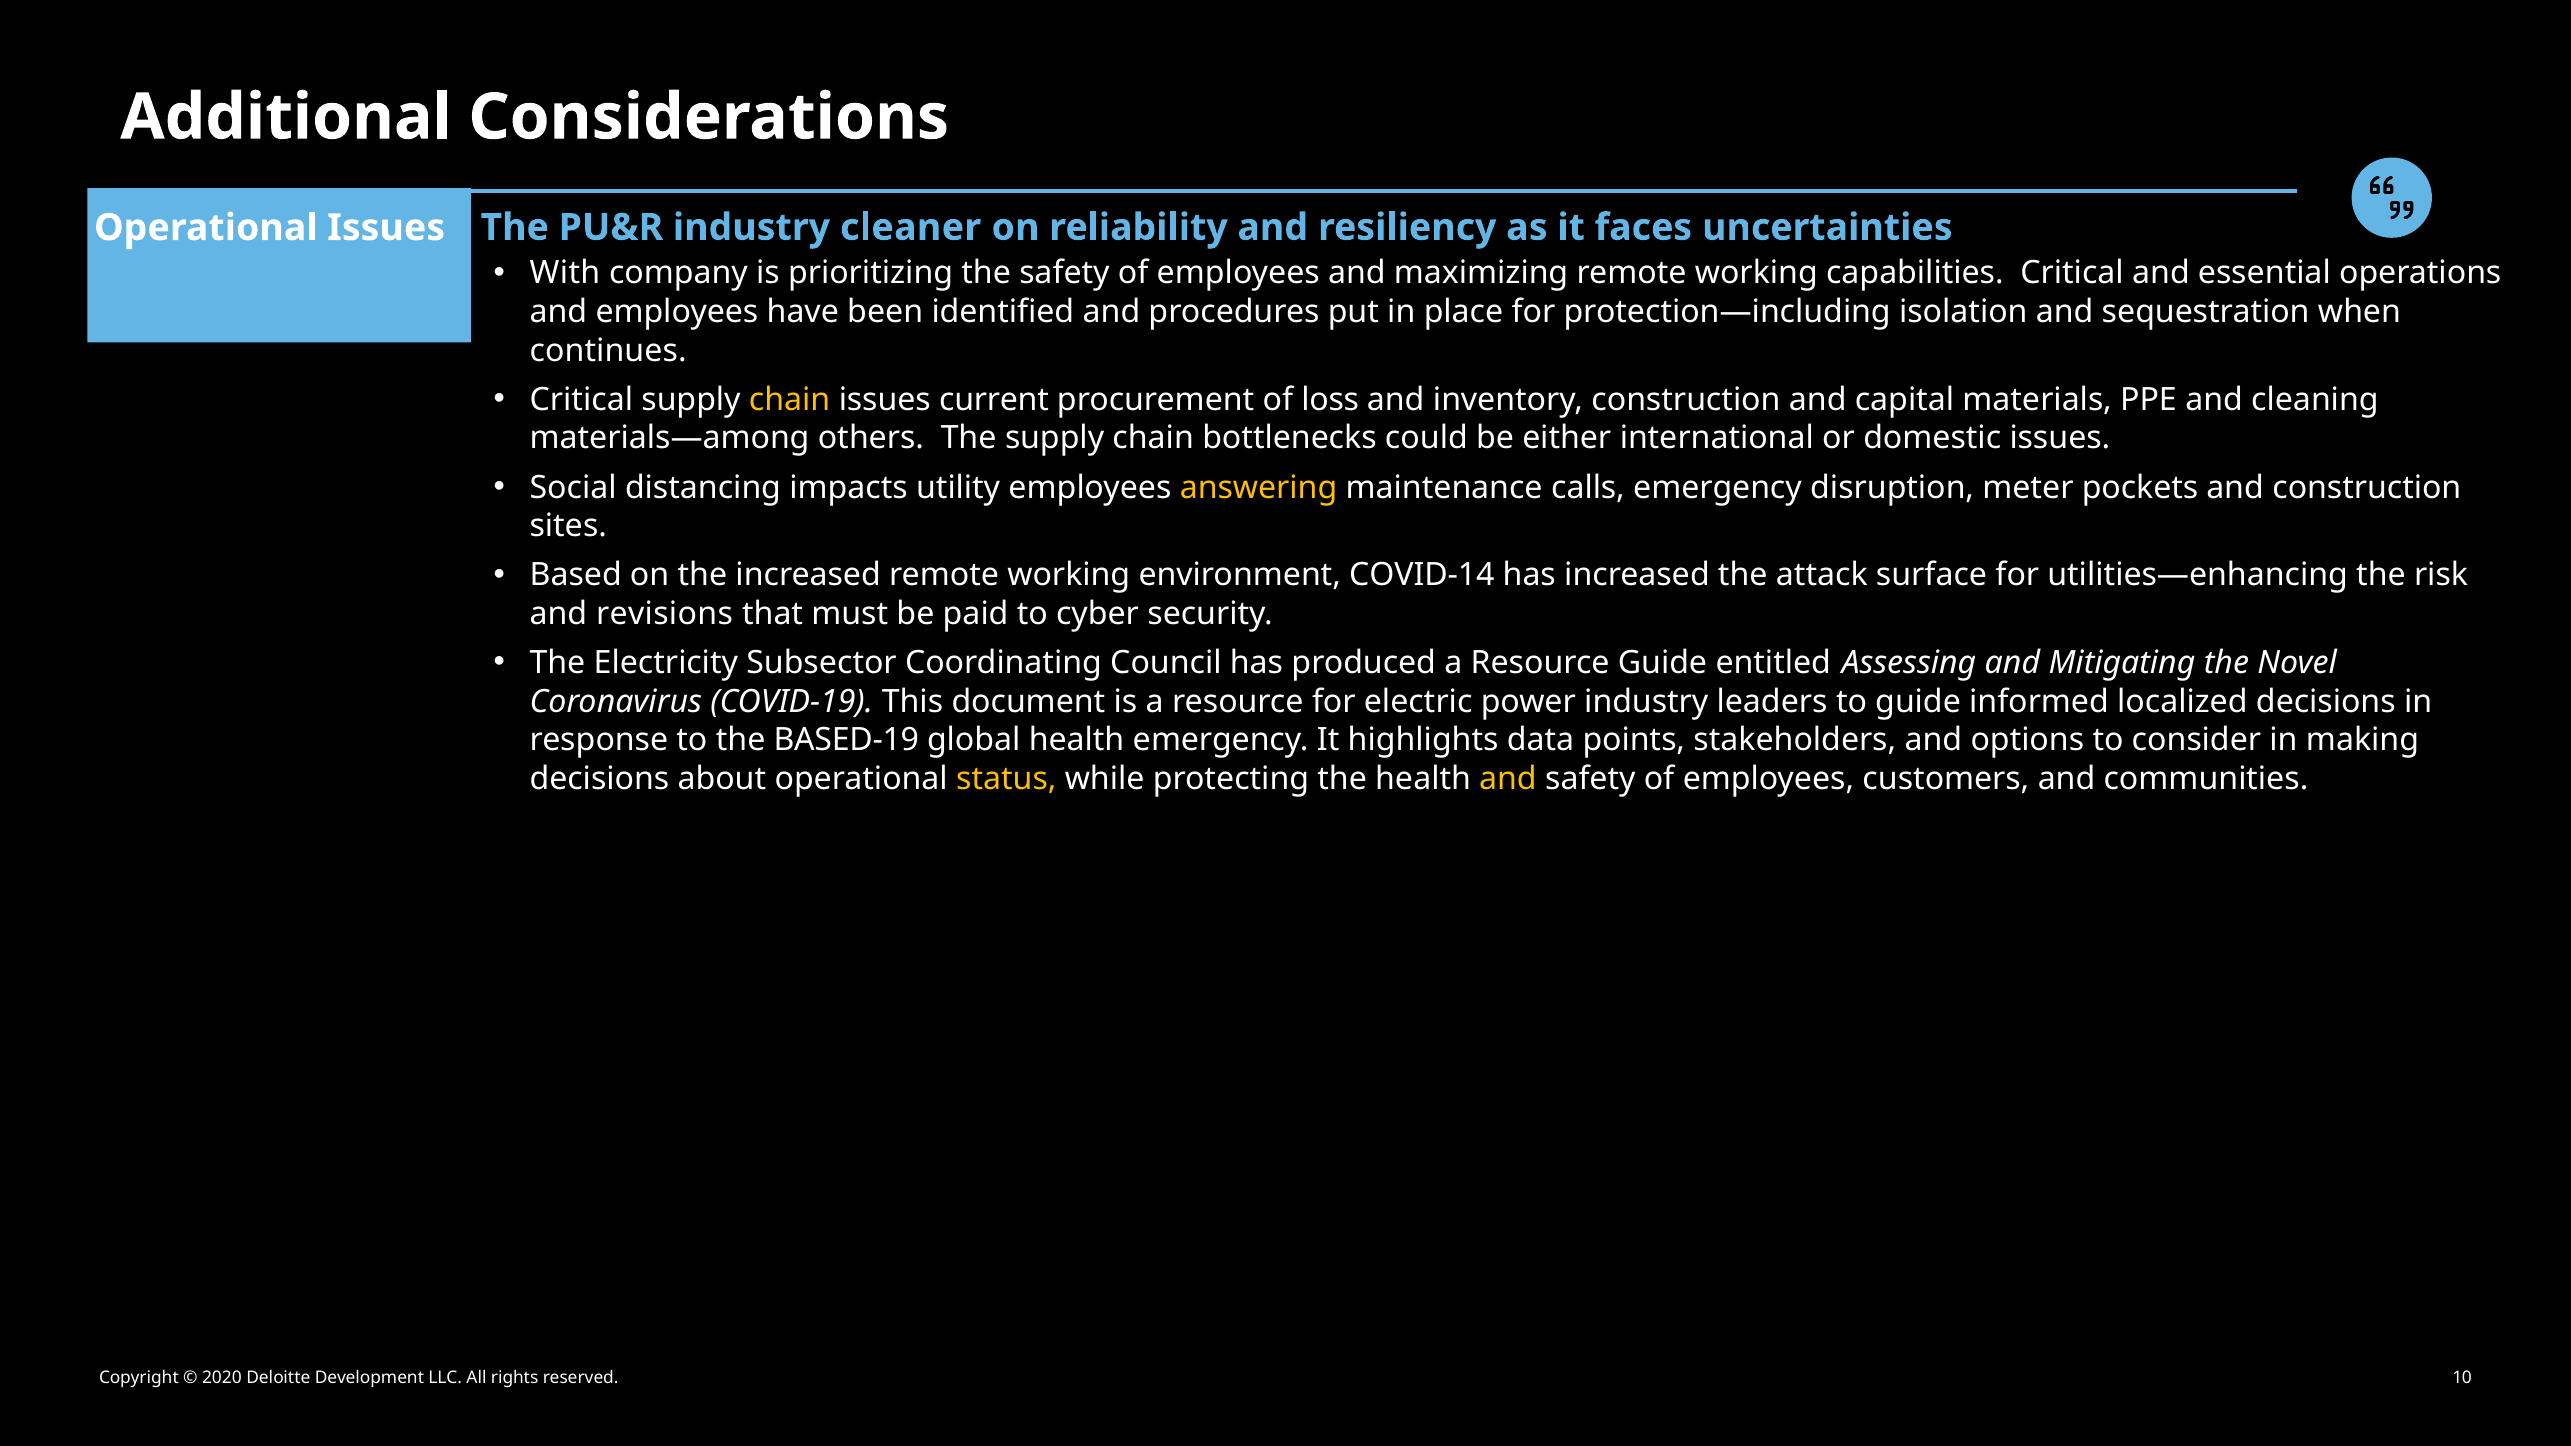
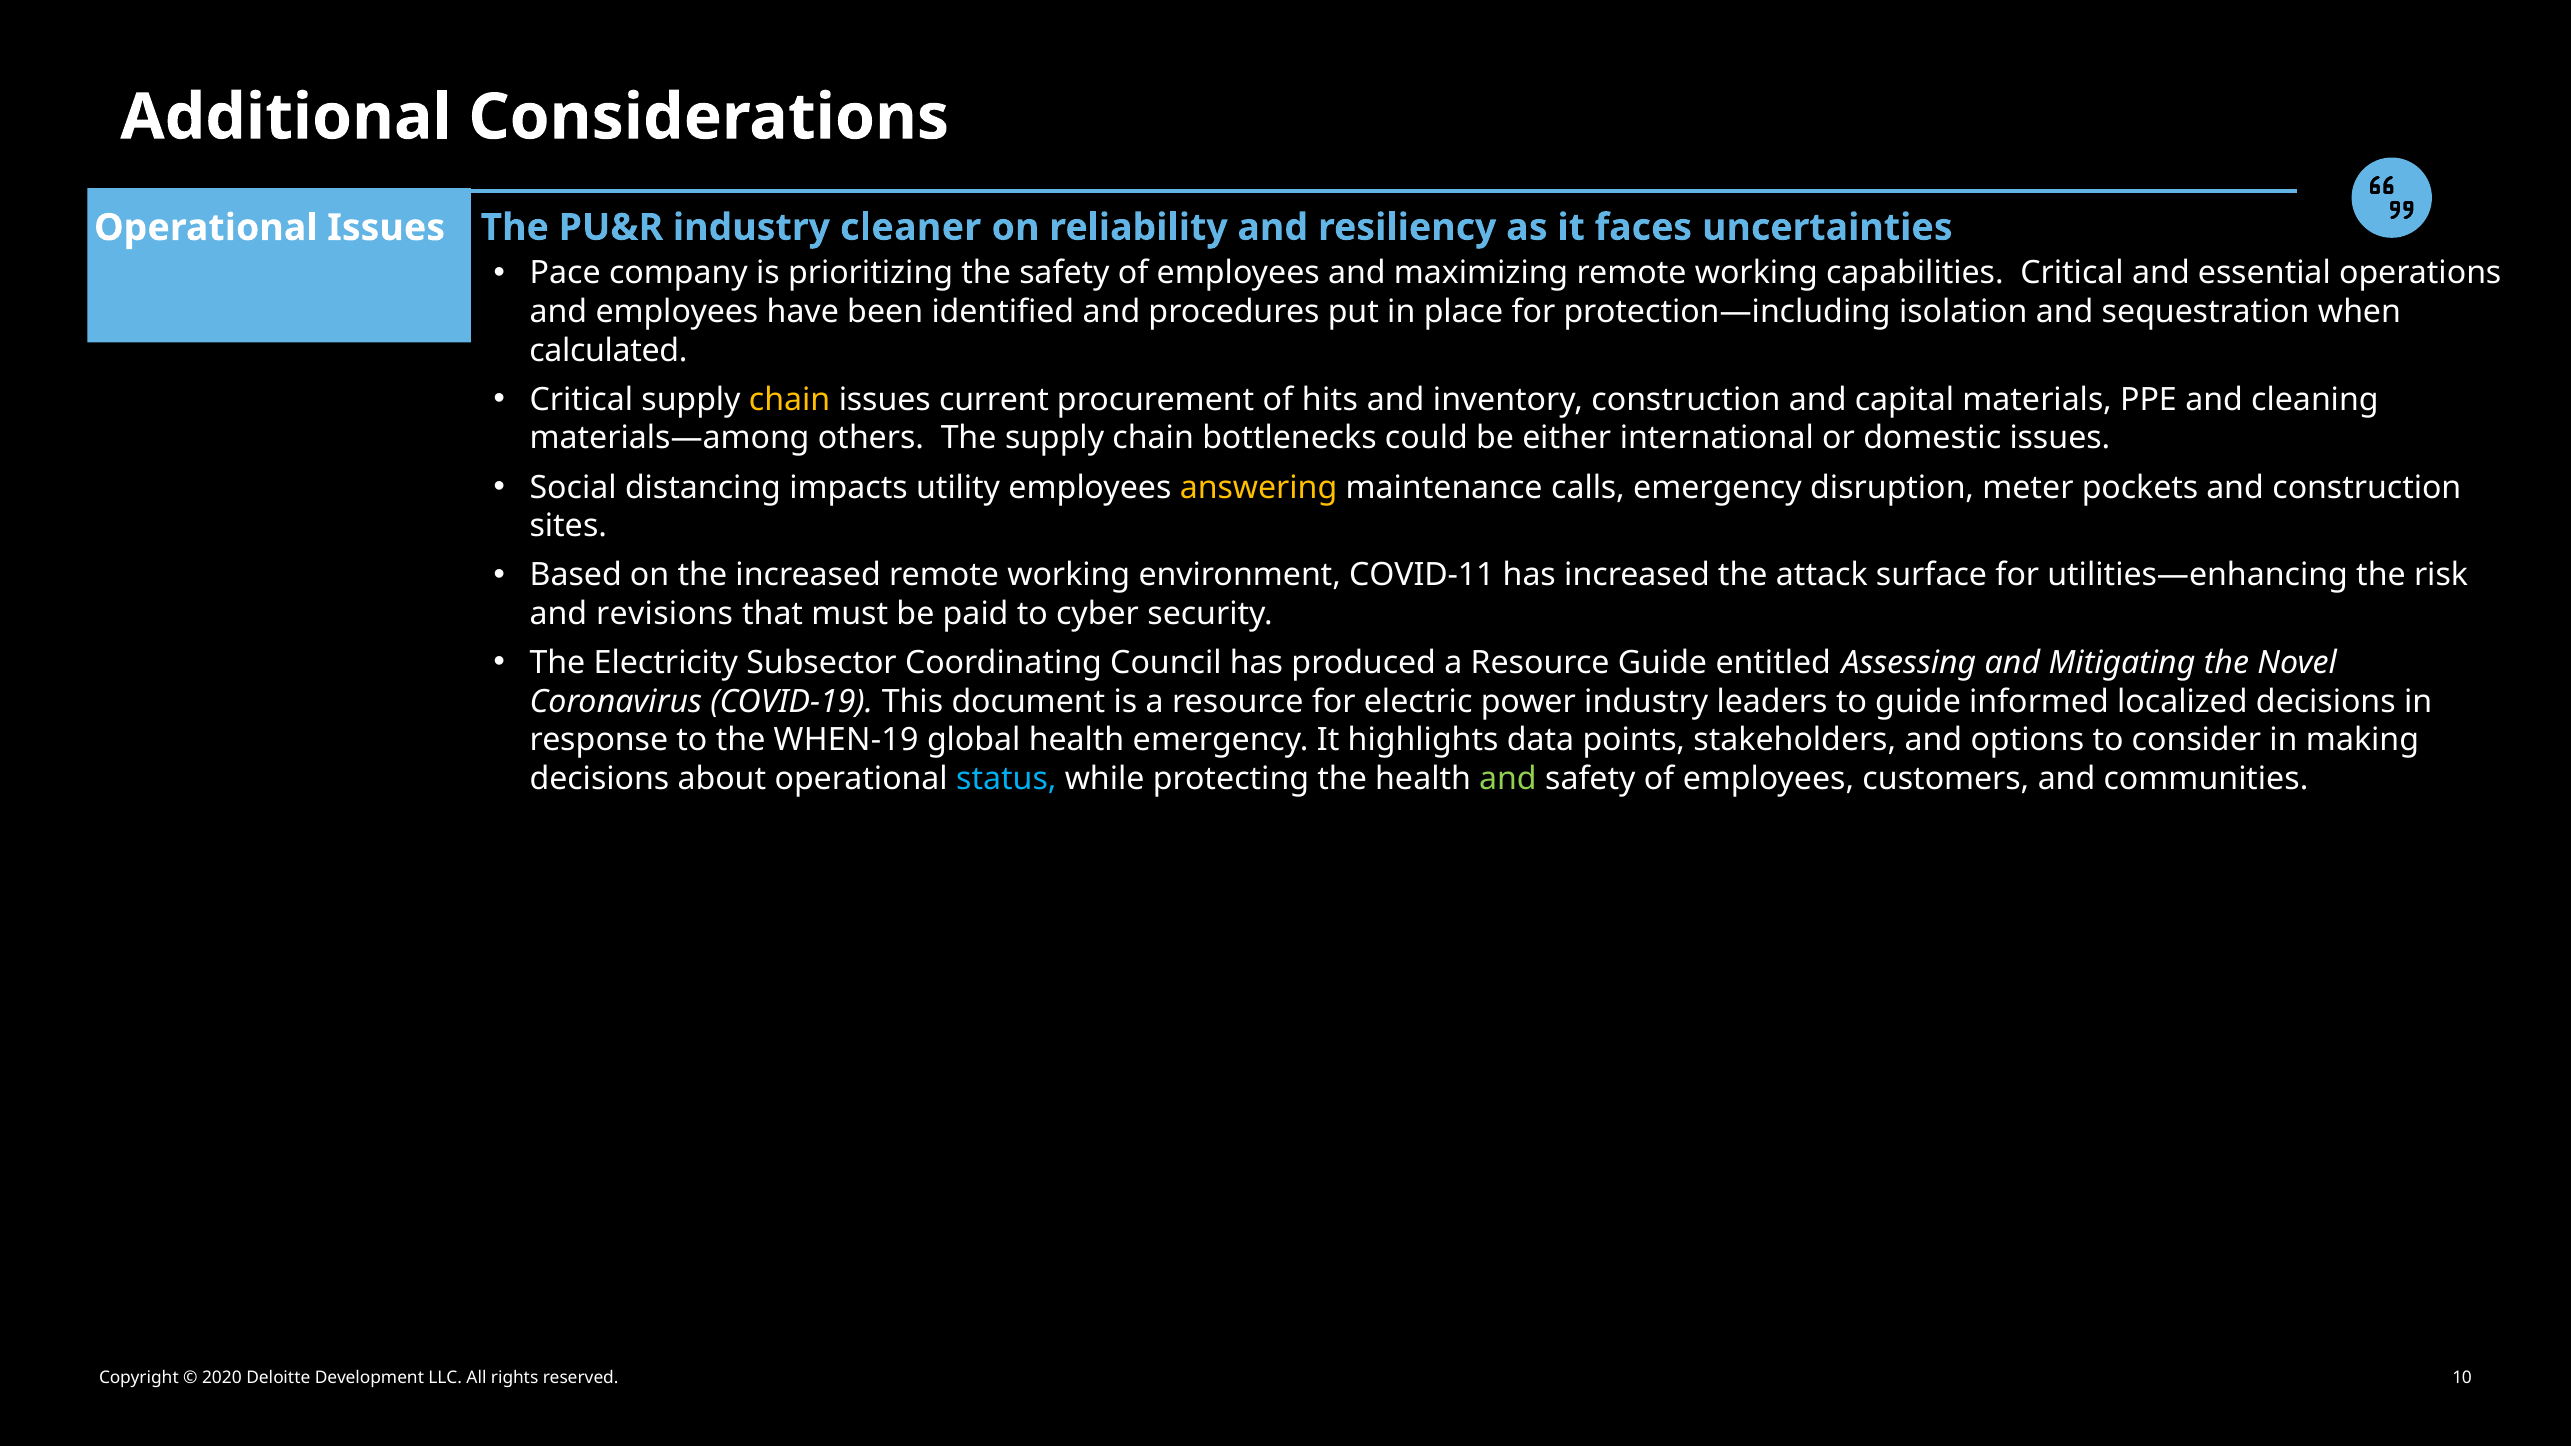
With: With -> Pace (565, 273)
continues: continues -> calculated (608, 350)
loss: loss -> hits (1330, 400)
COVID-14: COVID-14 -> COVID-11 (1422, 575)
BASED-19: BASED-19 -> WHEN-19 (846, 740)
status colour: yellow -> light blue (1006, 779)
and colour: yellow -> light green (1508, 779)
